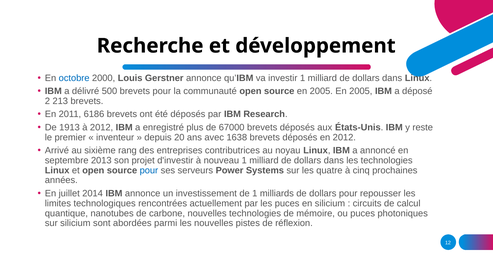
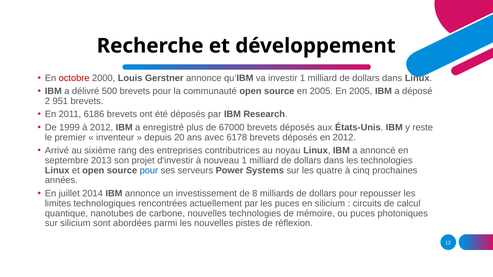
octobre colour: blue -> red (74, 78)
213: 213 -> 951 (60, 101)
1913: 1913 -> 1999 (69, 127)
1638: 1638 -> 6178 (237, 137)
de 1: 1 -> 8 (255, 194)
